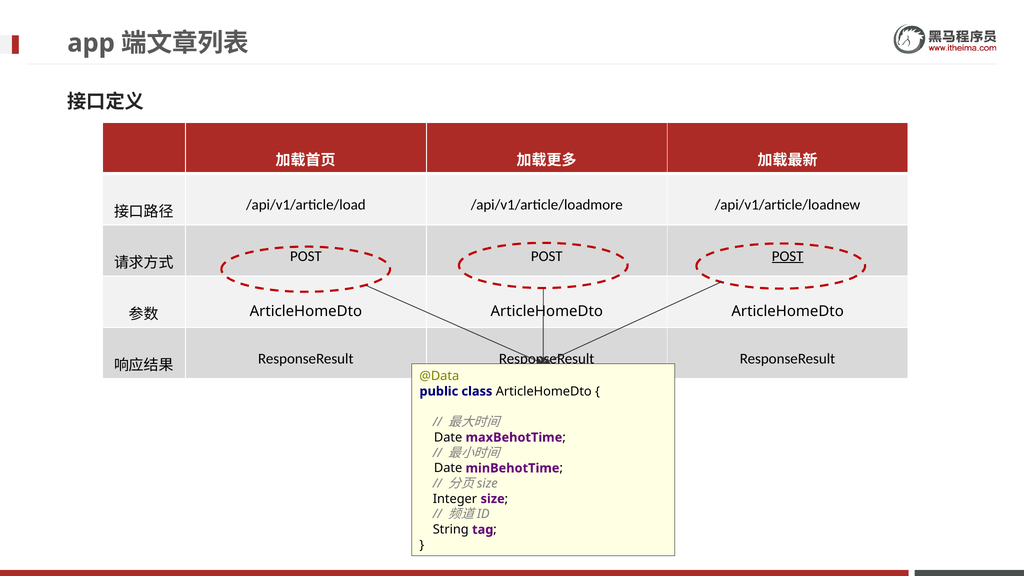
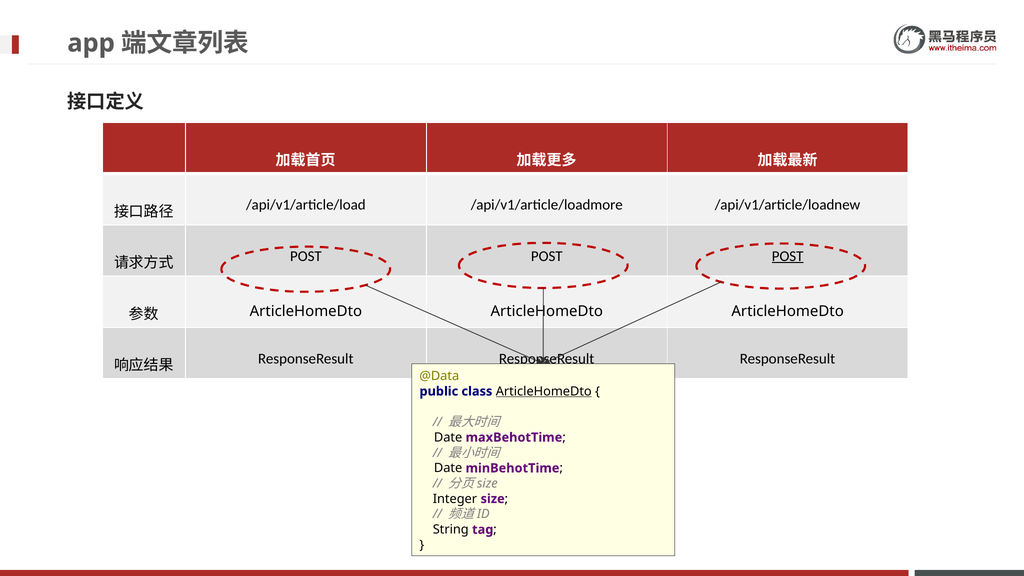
ArticleHomeDto underline: none -> present (544, 391)
